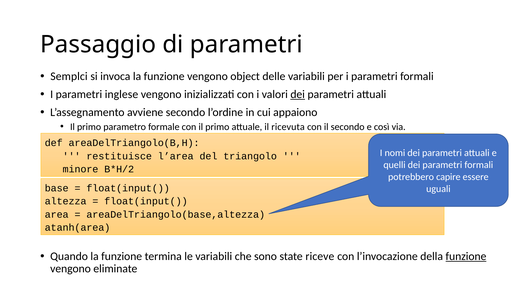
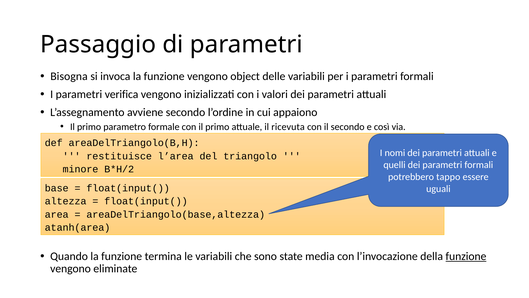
Semplci: Semplci -> Bisogna (69, 76)
inglese: inglese -> verifica (122, 94)
dei underline: present -> none (298, 94)
capire: capire -> tappo (448, 177)
riceve: riceve -> media (320, 256)
